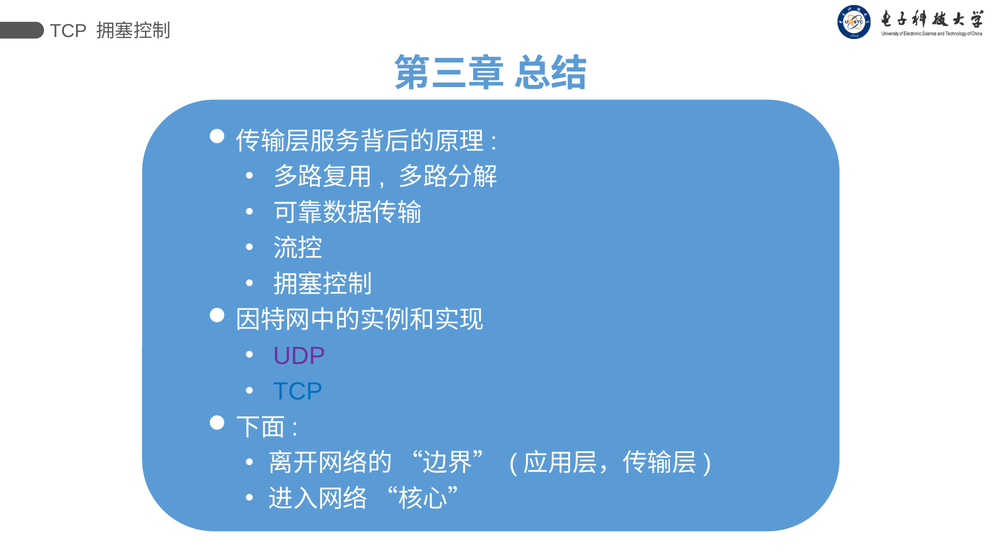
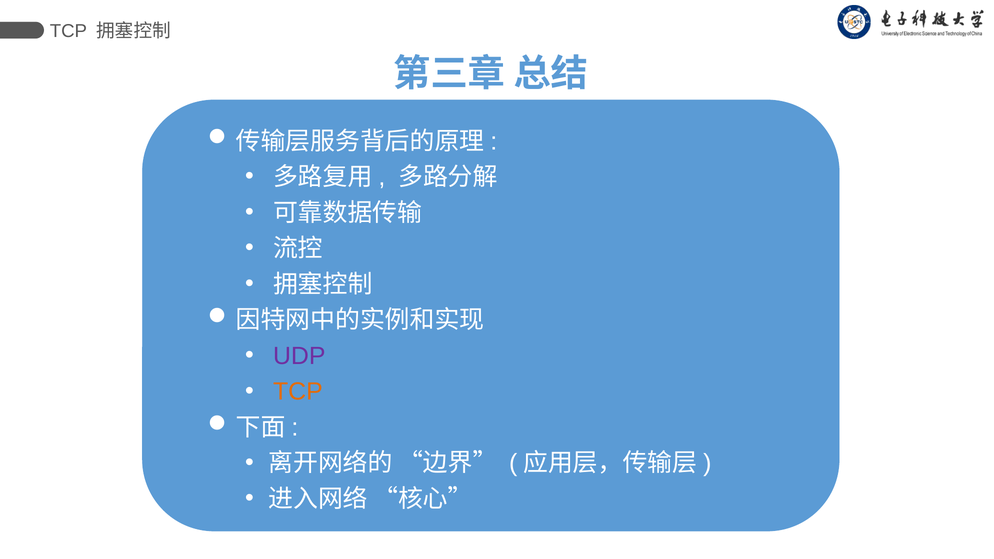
TCP colour: blue -> orange (298, 392)
